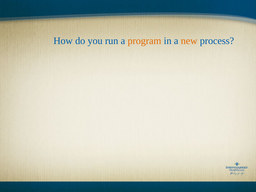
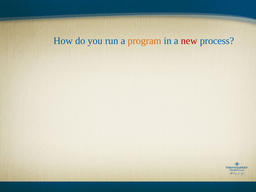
new colour: orange -> red (189, 41)
